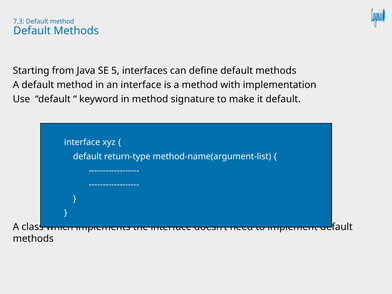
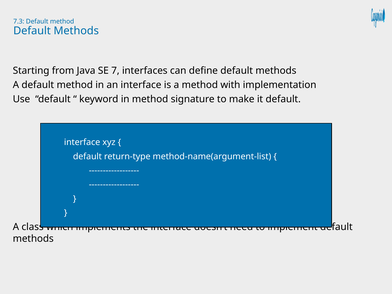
5: 5 -> 7 (115, 71)
